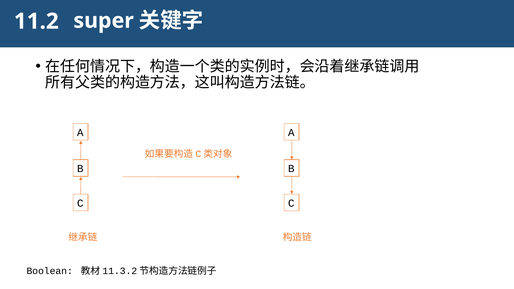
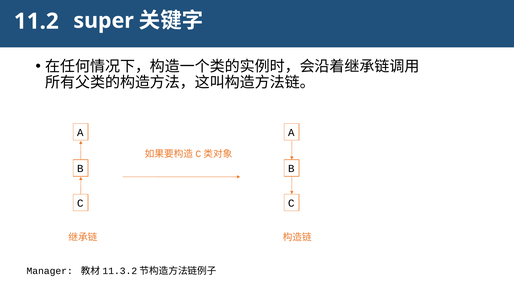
Boolean: Boolean -> Manager (50, 271)
